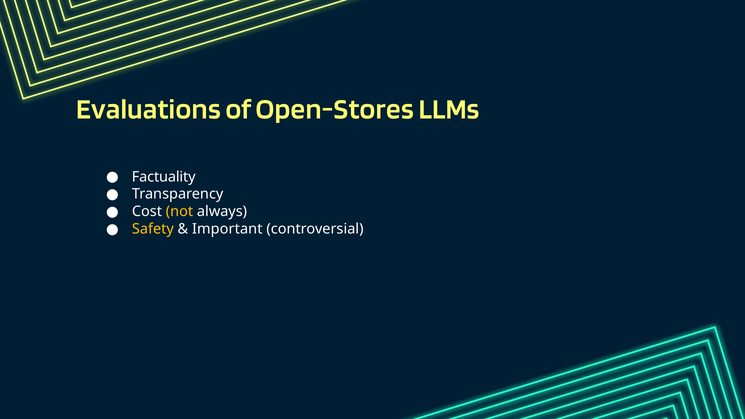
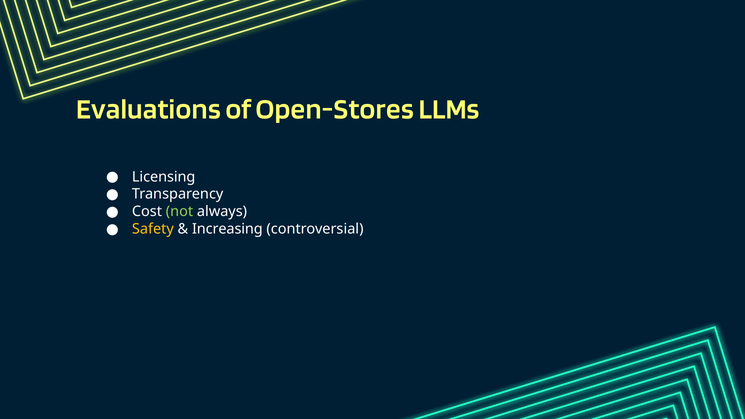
Factuality: Factuality -> Licensing (164, 177)
not colour: yellow -> light green (179, 212)
Important: Important -> Increasing (227, 229)
